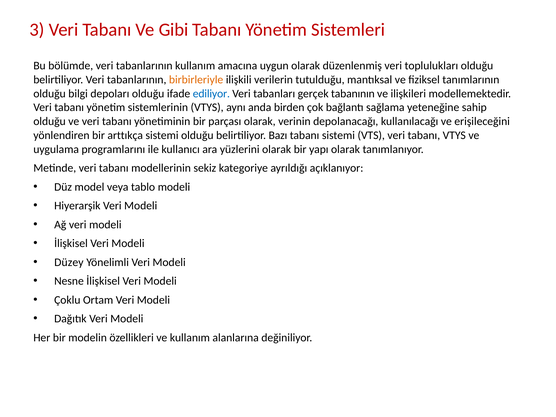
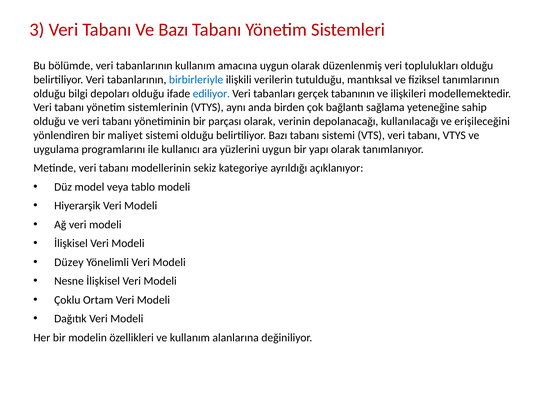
Ve Gibi: Gibi -> Bazı (173, 30)
birbirleriyle colour: orange -> blue (196, 80)
arttıkça: arttıkça -> maliyet (125, 135)
yüzlerini olarak: olarak -> uygun (277, 149)
